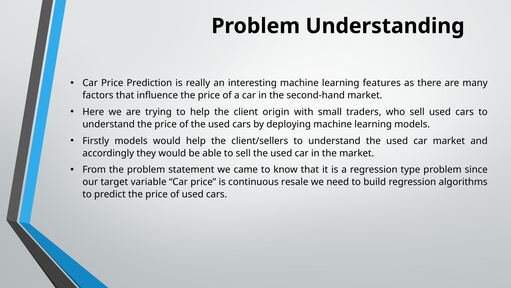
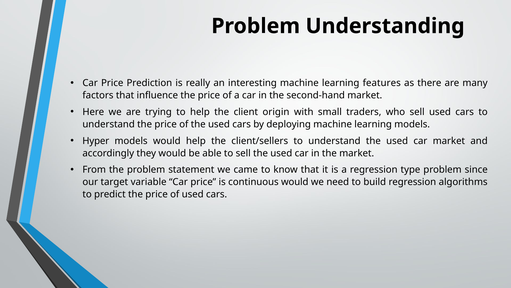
Firstly: Firstly -> Hyper (96, 141)
continuous resale: resale -> would (295, 182)
